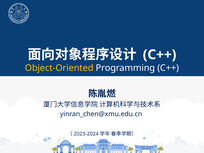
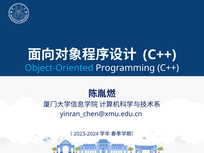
Object-Oriented colour: yellow -> light blue (59, 68)
